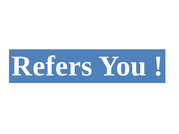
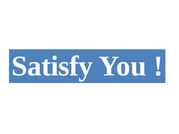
Refers: Refers -> Satisfy (52, 66)
